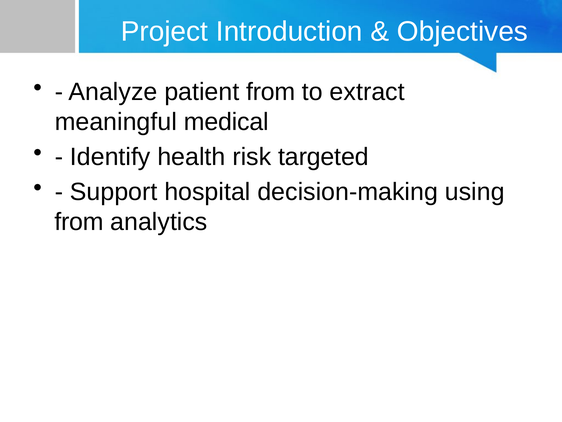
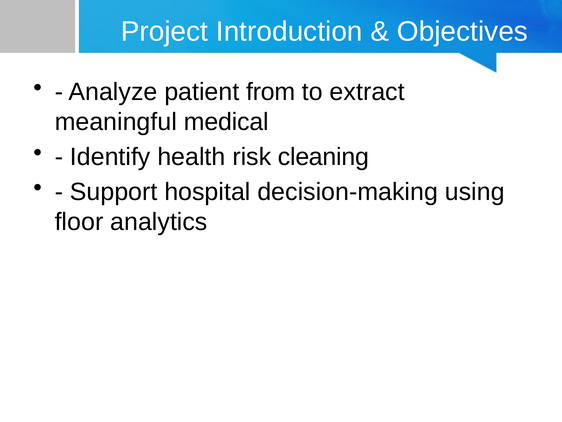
targeted: targeted -> cleaning (323, 157)
from: from -> floor (79, 222)
